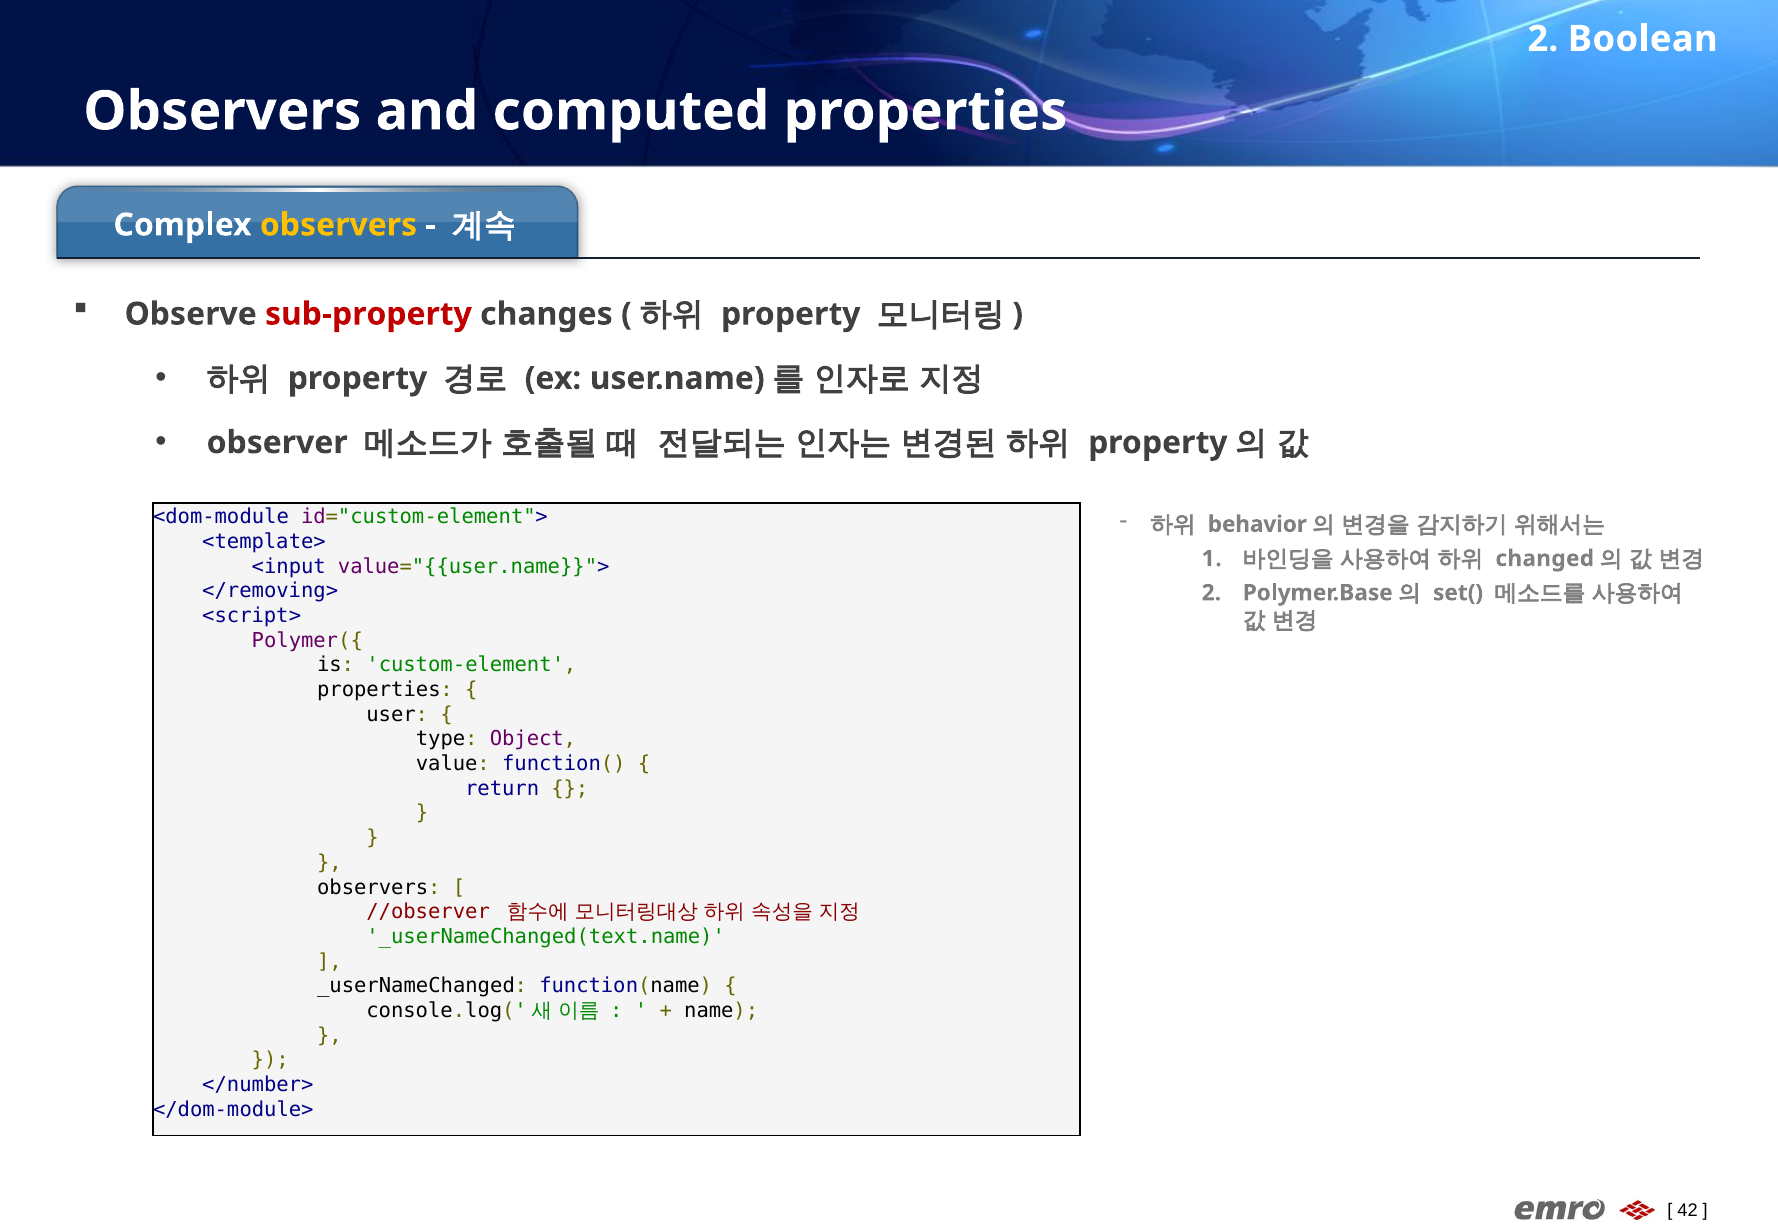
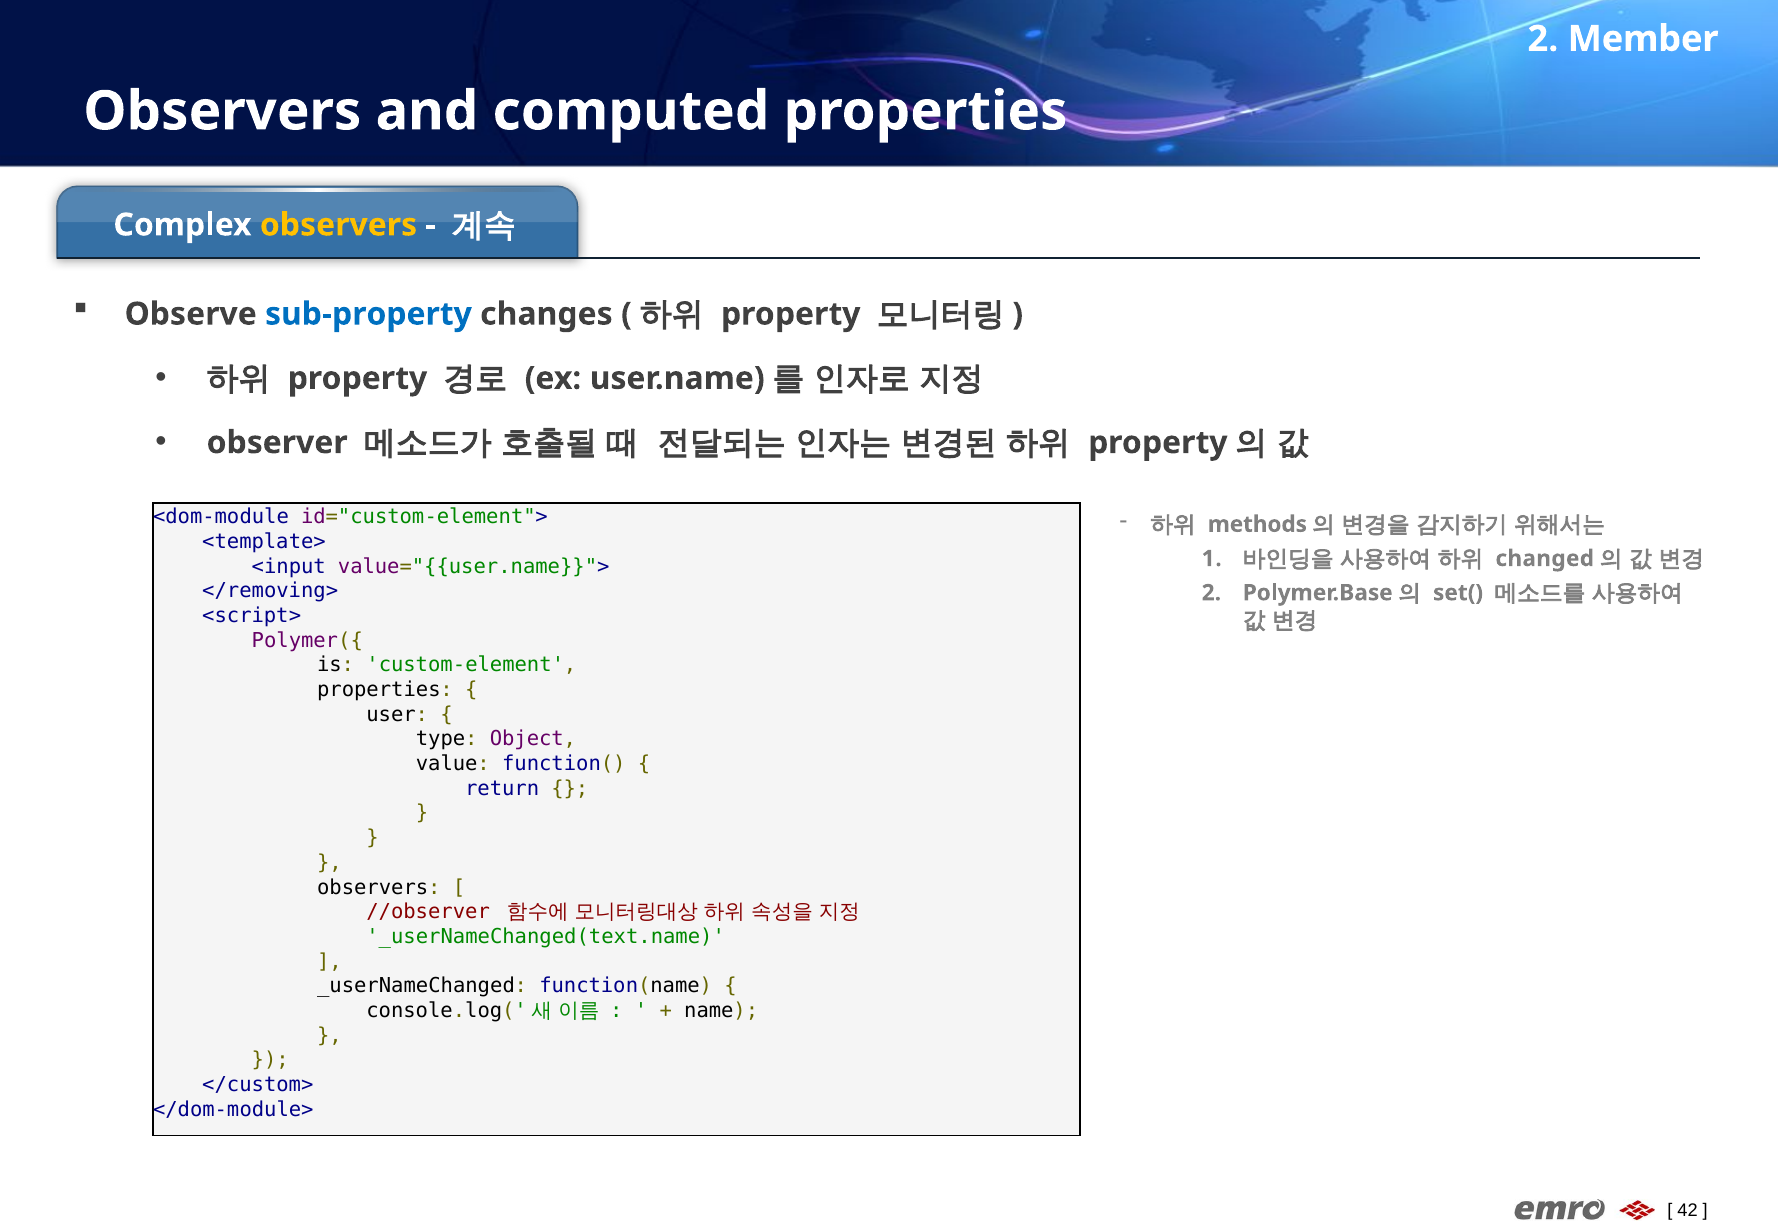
Boolean: Boolean -> Member (1643, 39)
sub-property colour: red -> blue (368, 314)
behavior: behavior -> methods (1257, 524)
</number>: </number> -> </custom> (258, 1085)
